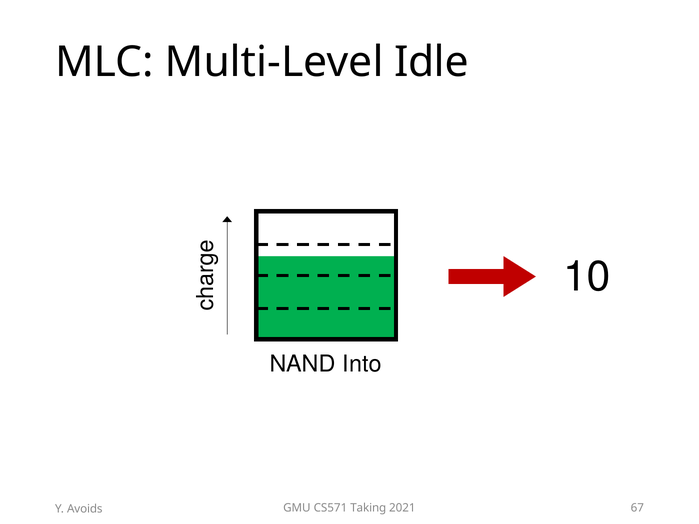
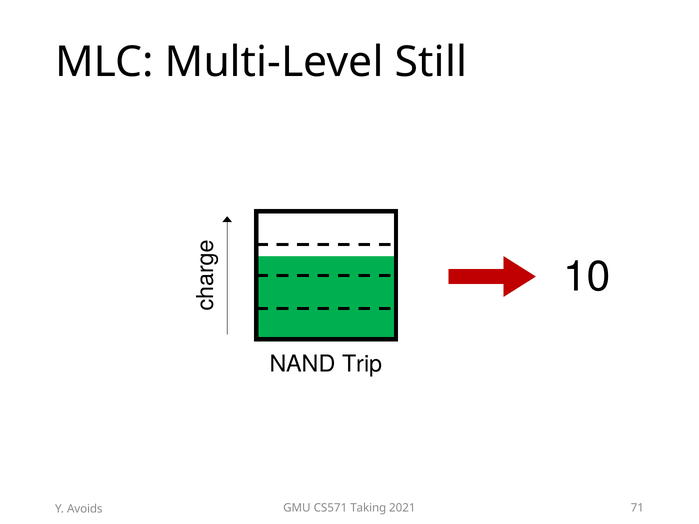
Idle: Idle -> Still (431, 62)
Into: Into -> Trip (362, 364)
67: 67 -> 71 (637, 508)
